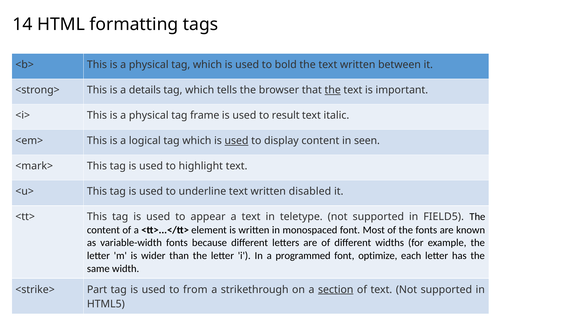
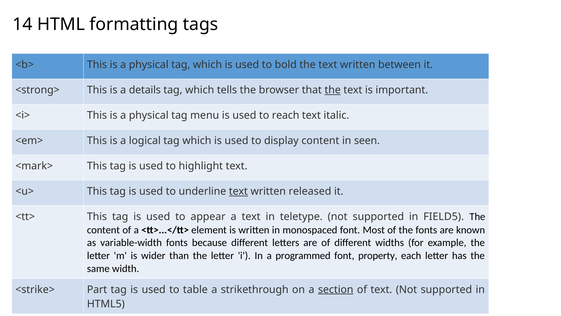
frame: frame -> menu (205, 115)
result: result -> reach (286, 115)
used underline: present -> none (237, 141)
text underline: none -> present (238, 191)
disabled: disabled -> released (310, 191)
optimize: optimize -> property (378, 255)
from: from -> table (195, 289)
